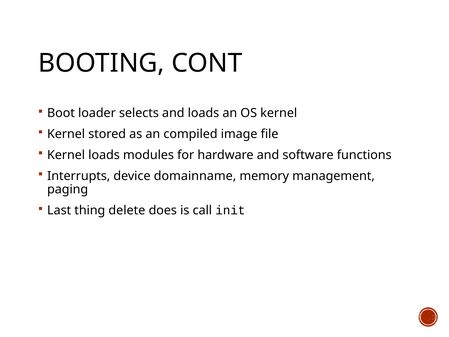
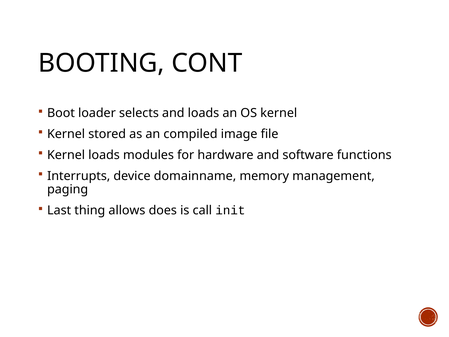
delete: delete -> allows (127, 210)
